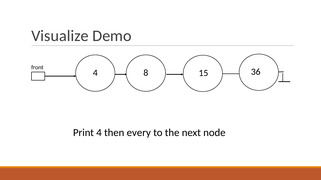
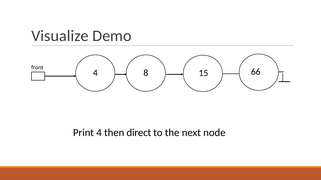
36: 36 -> 66 (256, 72)
every: every -> direct (139, 133)
